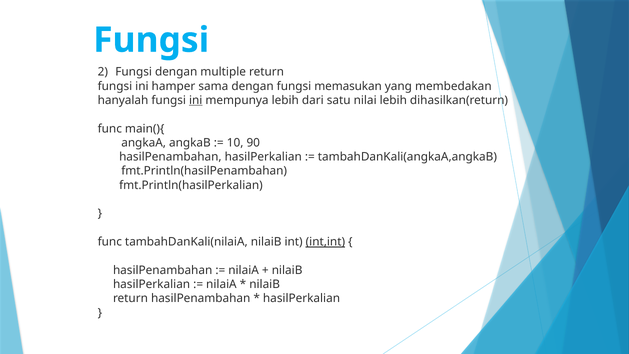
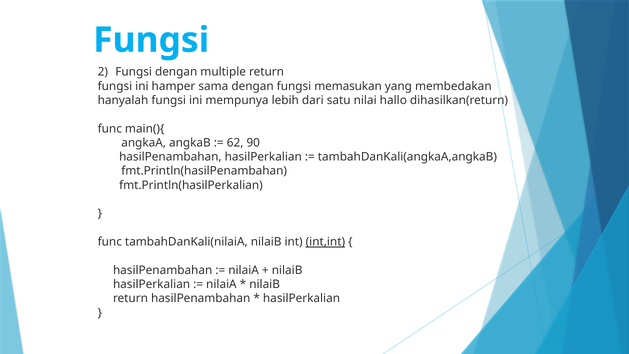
ini underline: present -> none (196, 100)
nilai lebih: lebih -> hallo (393, 100)
10: 10 -> 62 (235, 143)
